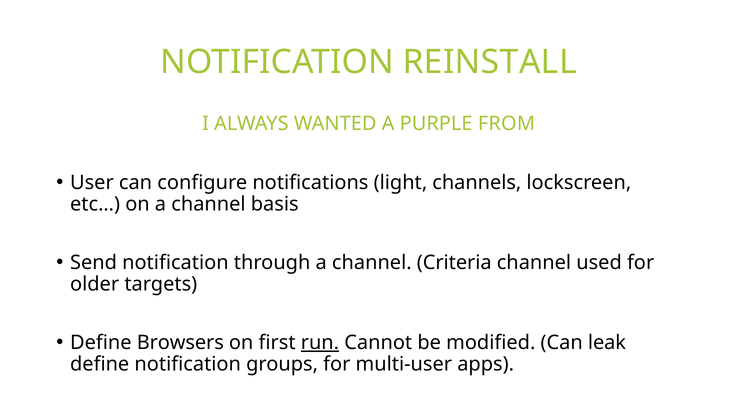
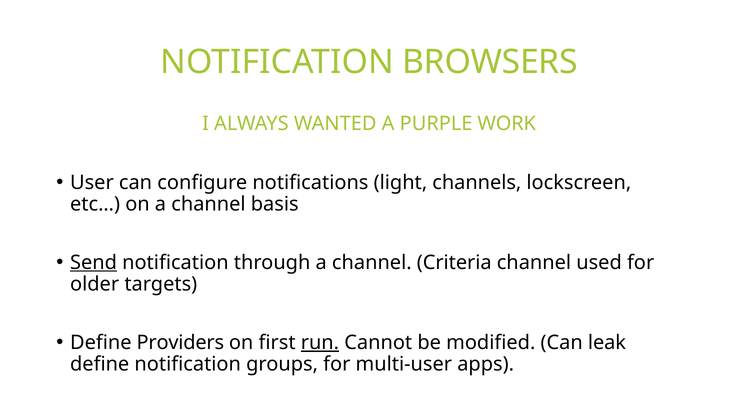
REINSTALL: REINSTALL -> BROWSERS (490, 62)
FROM: FROM -> WORK (507, 124)
Send underline: none -> present (94, 263)
Browsers: Browsers -> Providers (180, 343)
